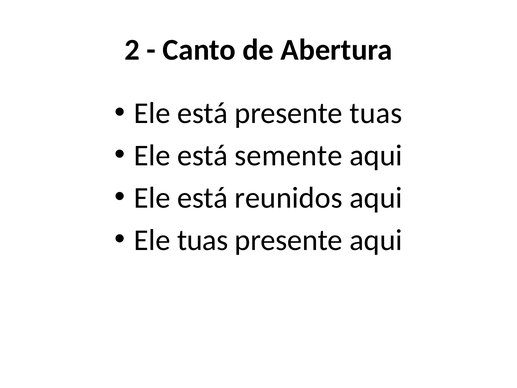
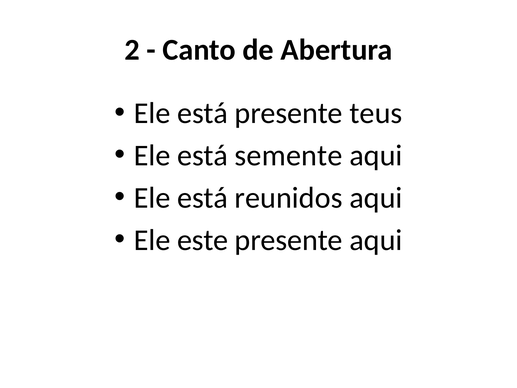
presente tuas: tuas -> teus (376, 113)
Ele tuas: tuas -> este (203, 240)
